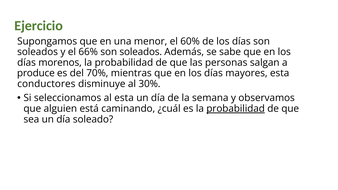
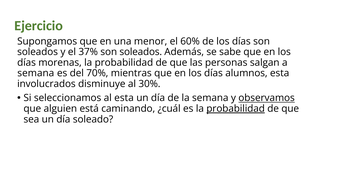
66%: 66% -> 37% (88, 52)
morenos: morenos -> morenas (60, 63)
produce: produce -> semana (36, 73)
mayores: mayores -> alumnos (246, 73)
conductores: conductores -> involucrados (46, 84)
observamos underline: none -> present (267, 98)
